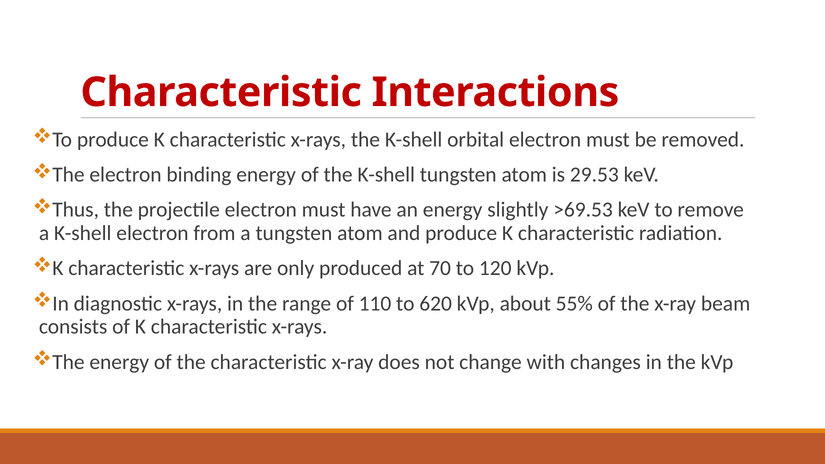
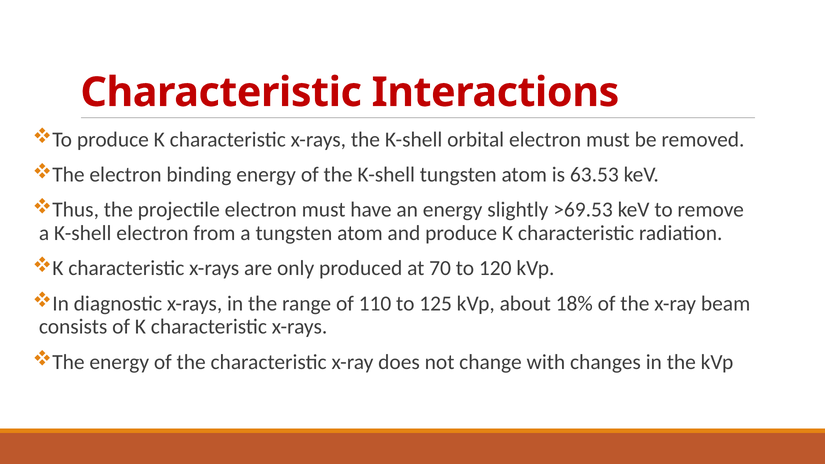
29.53: 29.53 -> 63.53 (594, 175)
620: 620 -> 125 (436, 304)
55%: 55% -> 18% (574, 304)
